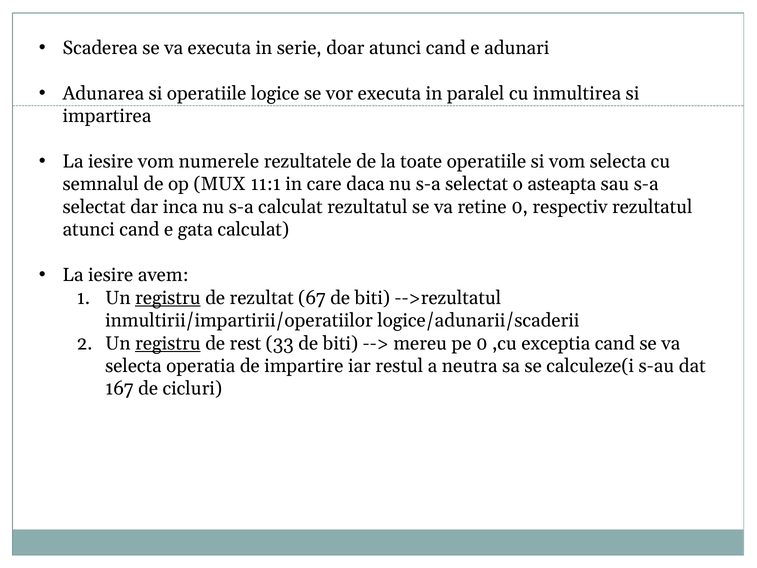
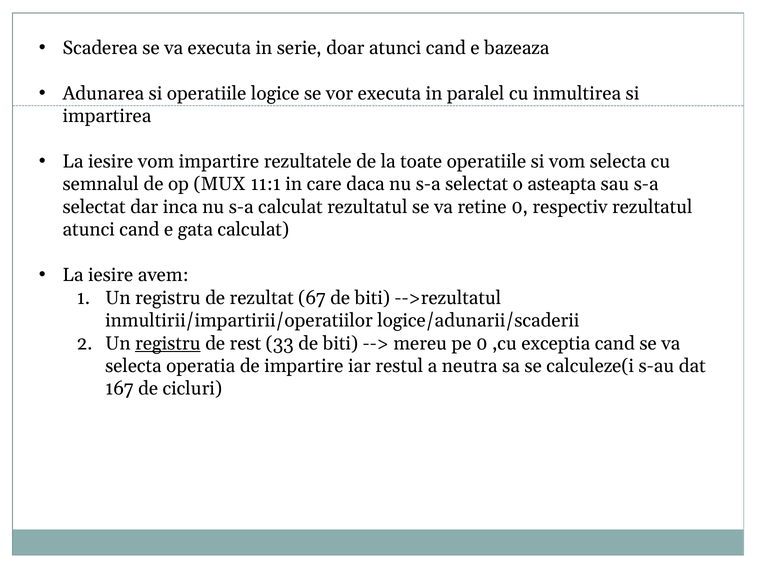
adunari: adunari -> bazeaza (517, 48)
vom numerele: numerele -> impartire (219, 161)
registru underline: present -> none (168, 298)
